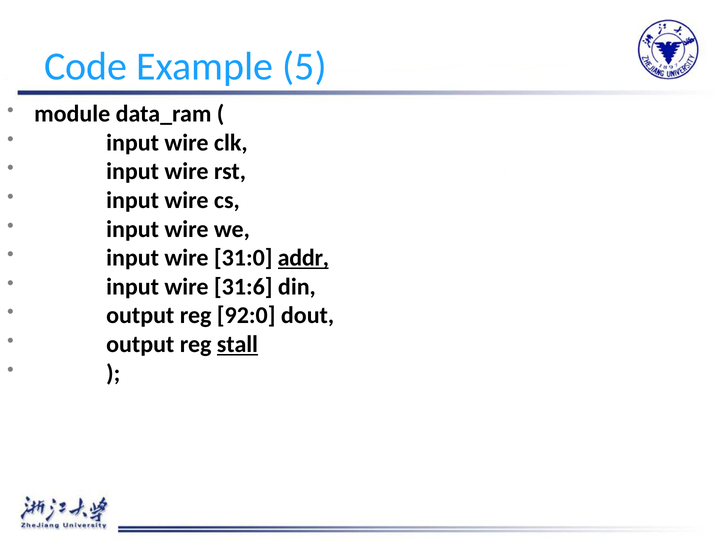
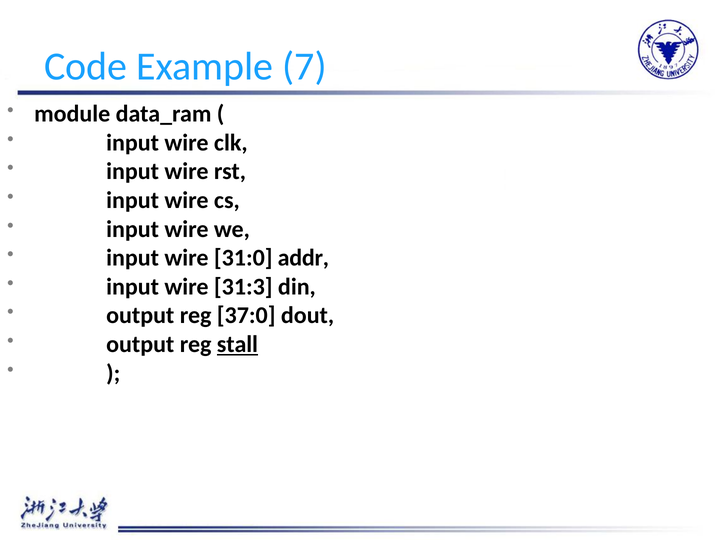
5: 5 -> 7 (304, 67)
addr underline: present -> none (303, 258)
31:6: 31:6 -> 31:3 (243, 287)
92:0: 92:0 -> 37:0 (246, 316)
